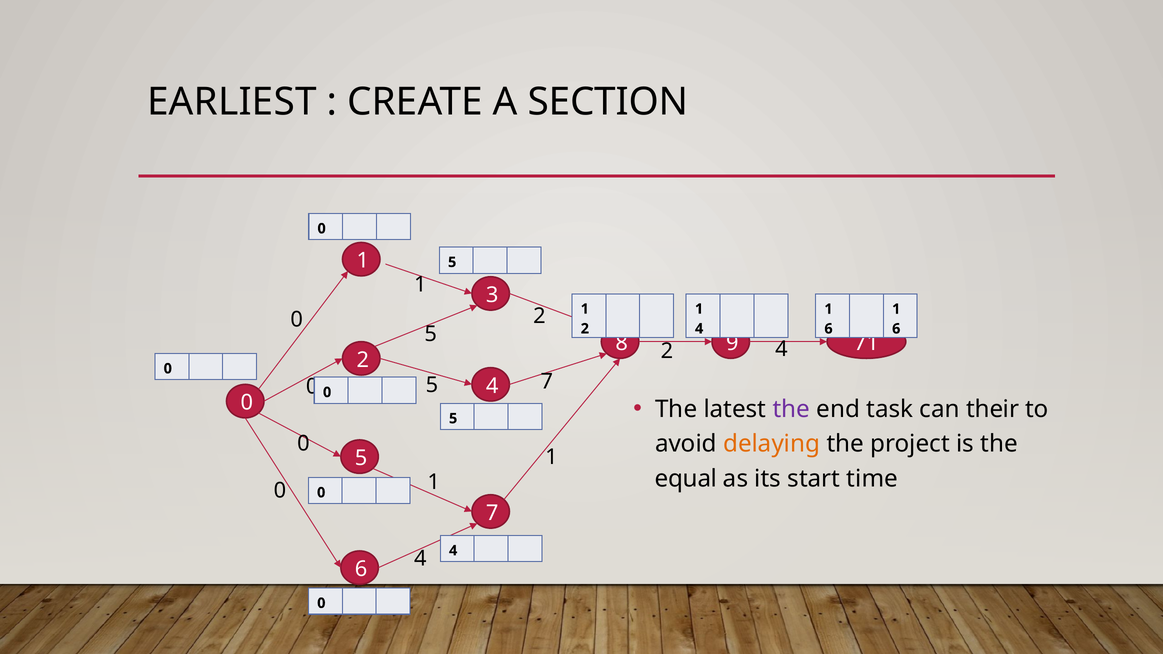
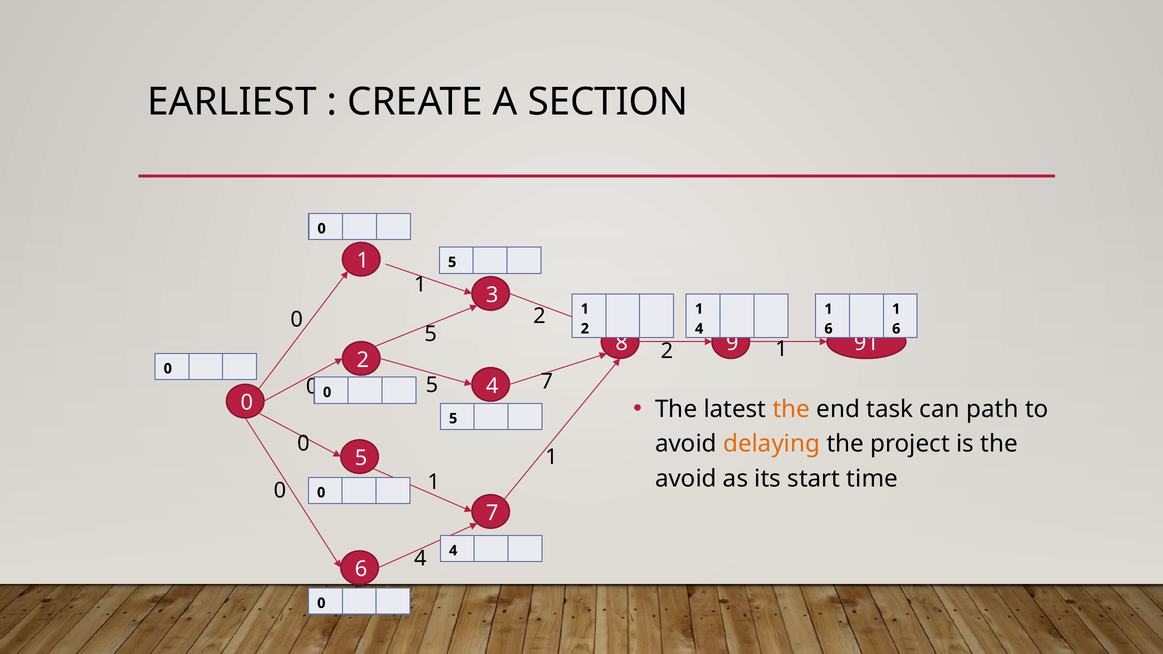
71: 71 -> 91 (866, 343)
4: 4 -> 1 (781, 349)
the colour: purple -> orange (791, 409)
their: their -> path (992, 409)
equal: equal -> avoid (686, 479)
